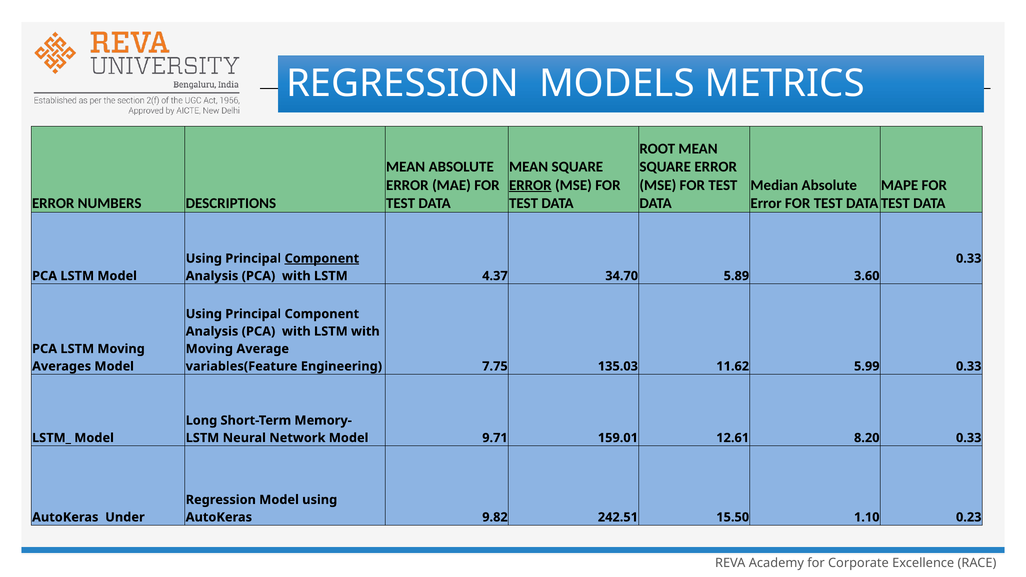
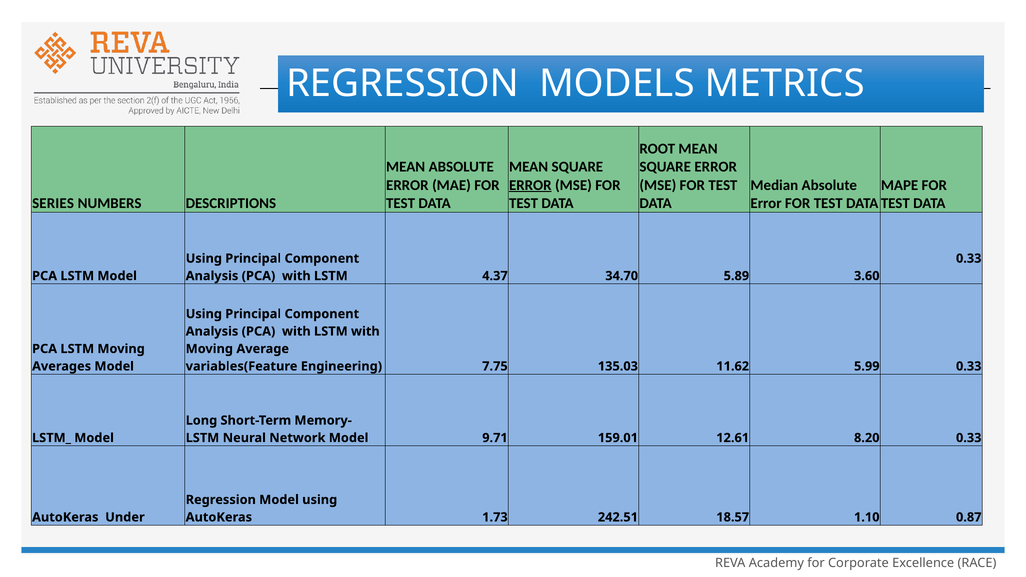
ERROR: ERROR -> SERIES (53, 203)
Component underline: present -> none (322, 259)
9.82: 9.82 -> 1.73 (495, 517)
15.50: 15.50 -> 18.57 (733, 517)
0.23: 0.23 -> 0.87 (969, 517)
